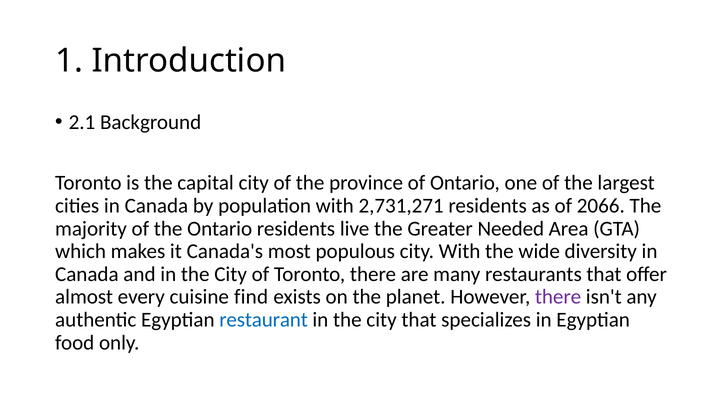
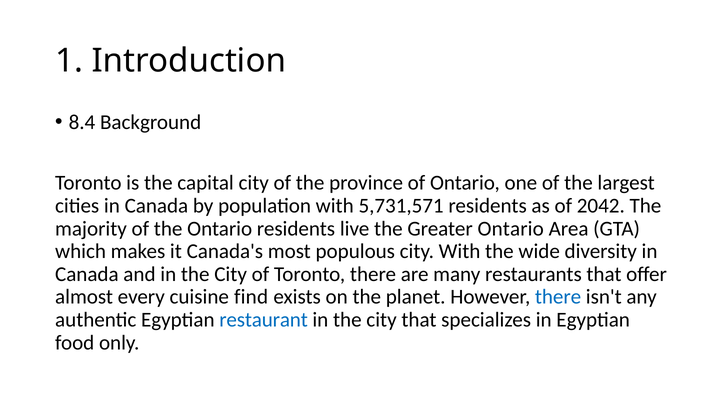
2.1: 2.1 -> 8.4 (82, 122)
2,731,271: 2,731,271 -> 5,731,571 (401, 206)
2066: 2066 -> 2042 (601, 206)
Greater Needed: Needed -> Ontario (511, 228)
there colour: purple -> blue (558, 297)
